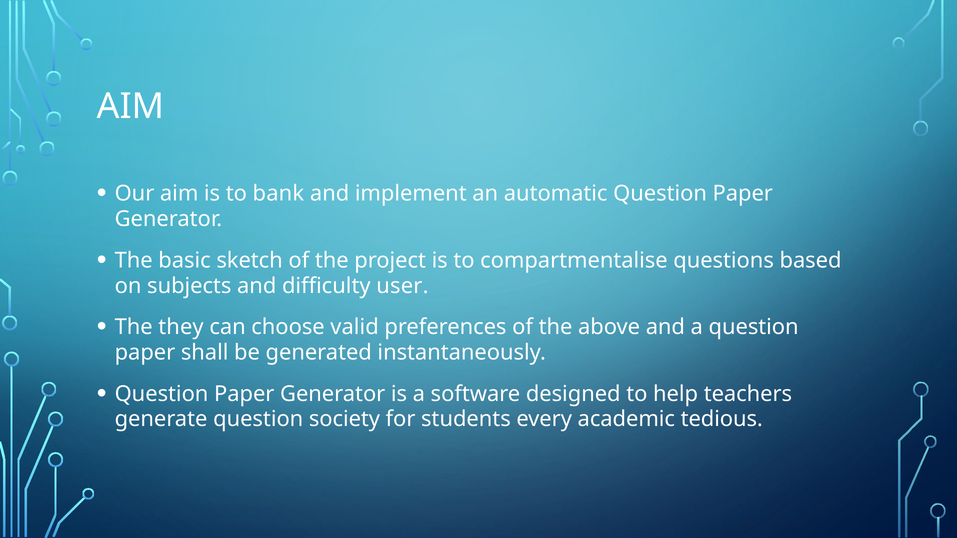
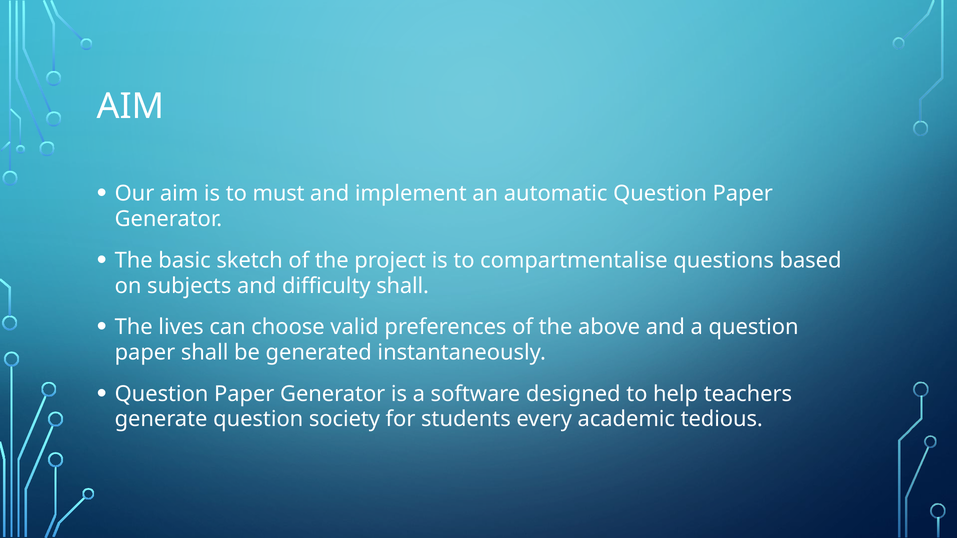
bank: bank -> must (279, 194)
difficulty user: user -> shall (403, 286)
they: they -> lives (181, 327)
